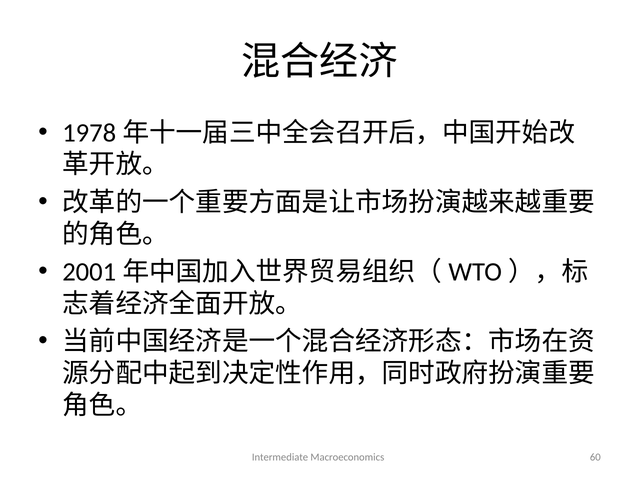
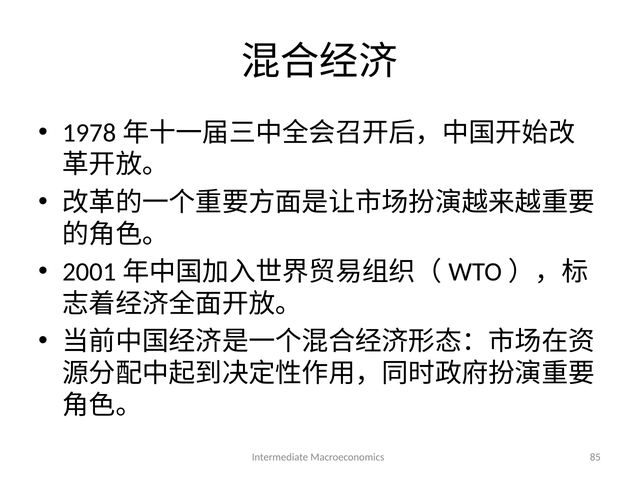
60: 60 -> 85 (595, 458)
